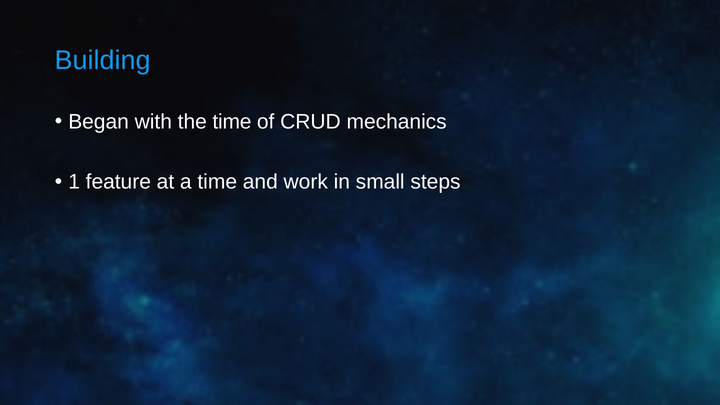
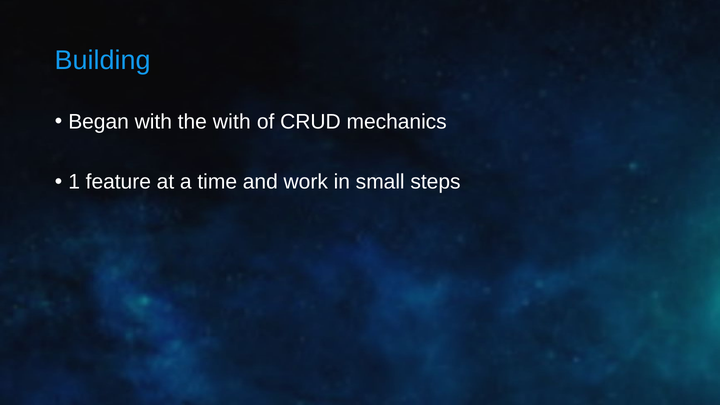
the time: time -> with (232, 122)
